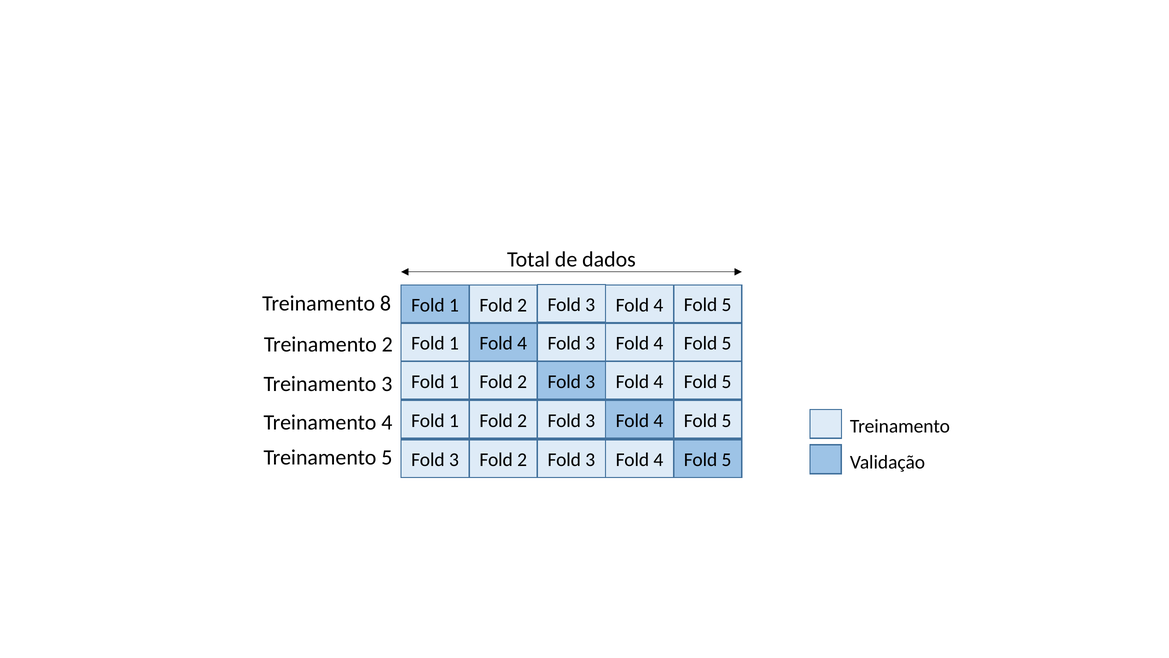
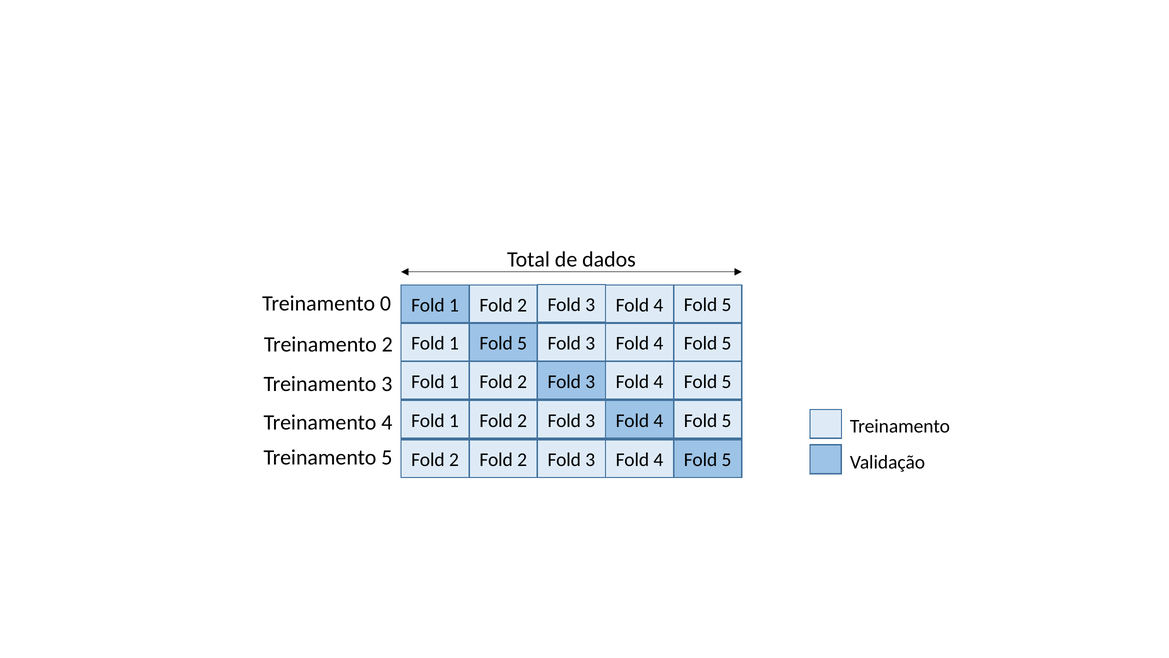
8: 8 -> 0 (386, 303)
1 Fold 4: 4 -> 5 (522, 343)
3: 3 -> 2 (454, 460)
